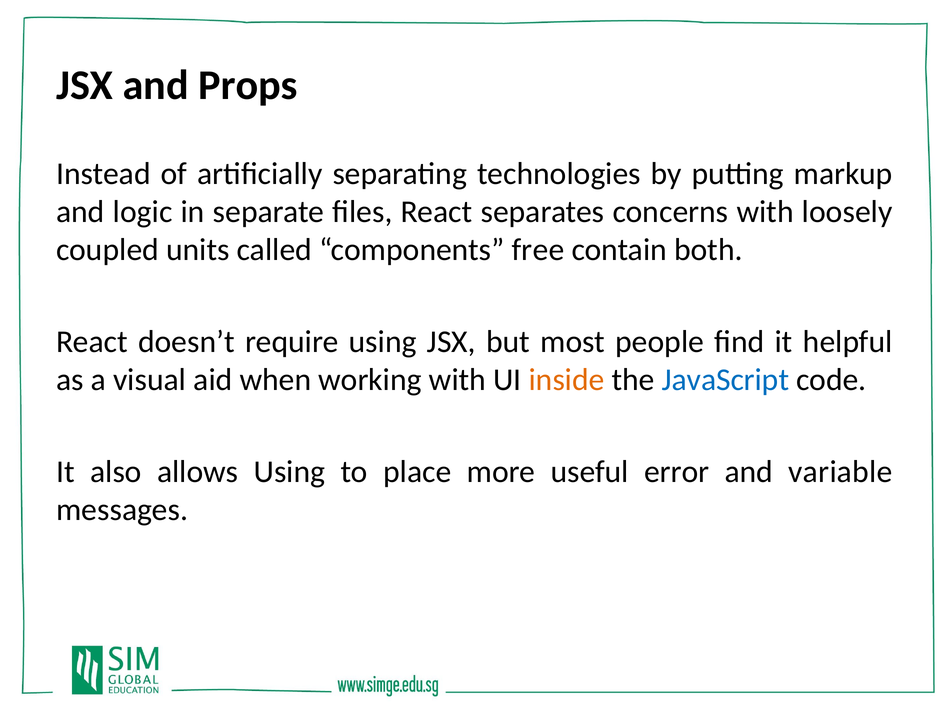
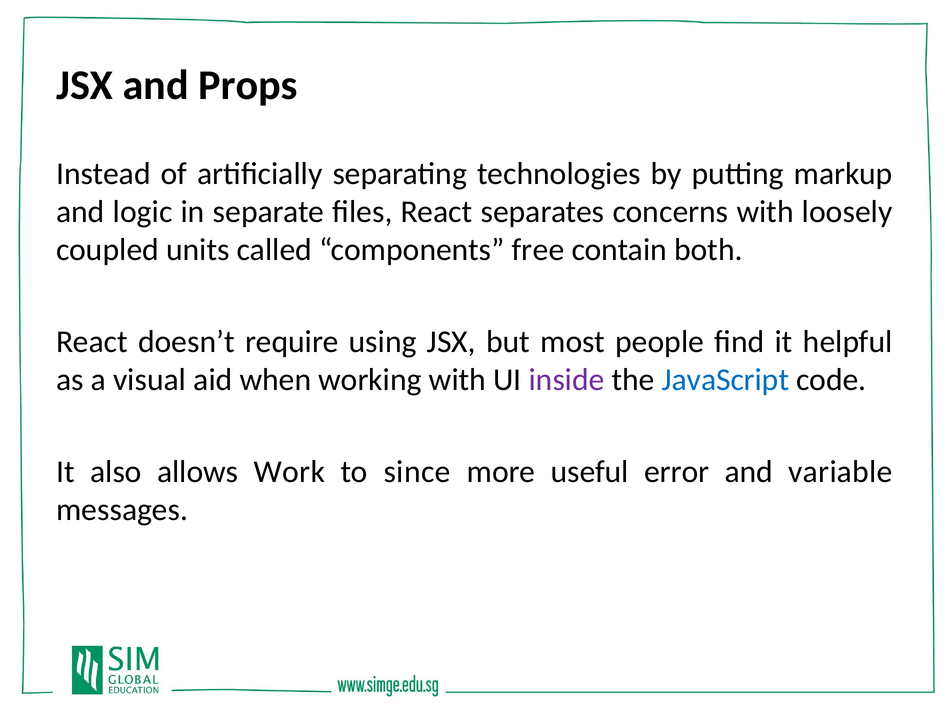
inside colour: orange -> purple (567, 380)
allows Using: Using -> Work (289, 472)
place: place -> since (417, 472)
